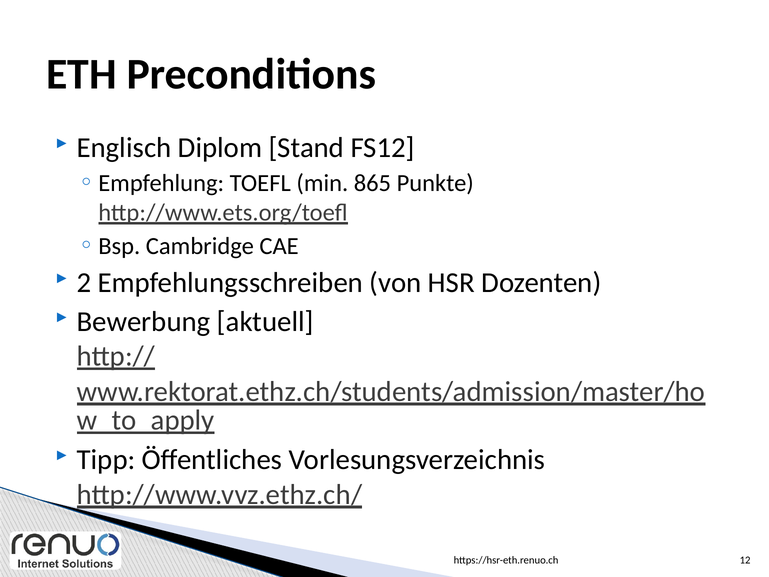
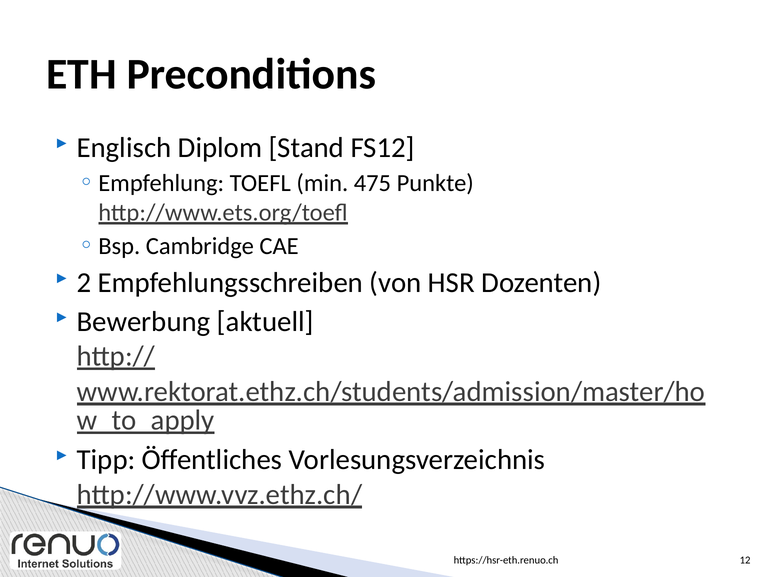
865: 865 -> 475 (372, 183)
